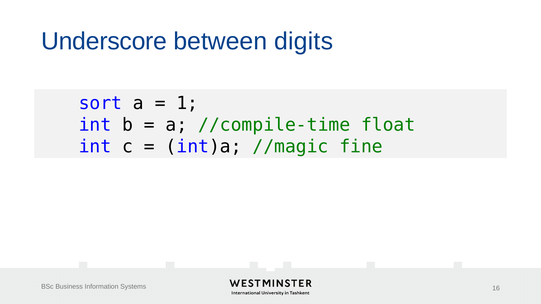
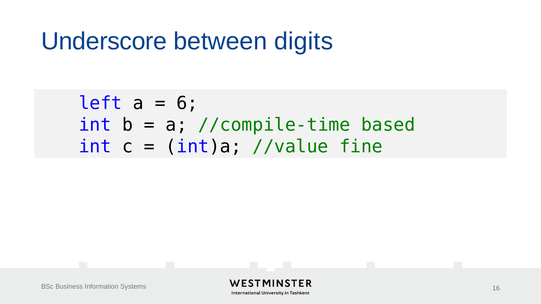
sort: sort -> left (100, 103)
1: 1 -> 6 (187, 103)
float: float -> based (388, 125)
//magic: //magic -> //value (291, 147)
